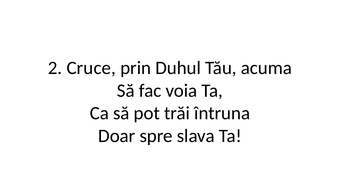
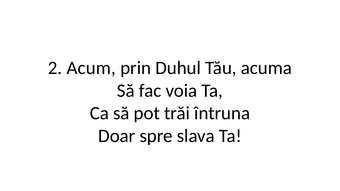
Cruce: Cruce -> Acum (91, 68)
